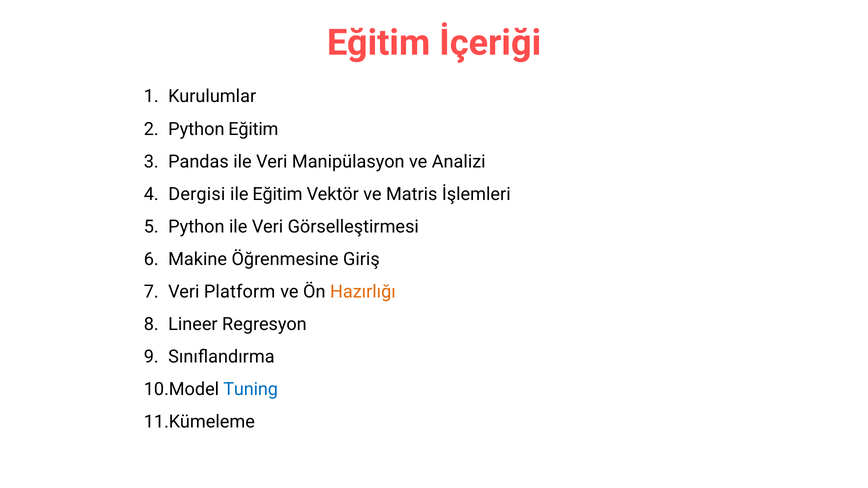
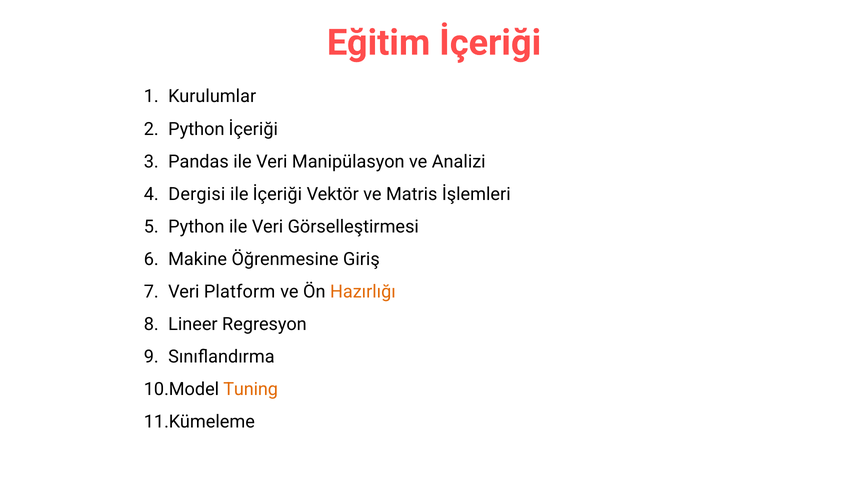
Python Eğitim: Eğitim -> İçeriği (253, 129)
ile Eğitim: Eğitim -> İçeriği (277, 194)
Tuning colour: blue -> orange (251, 390)
